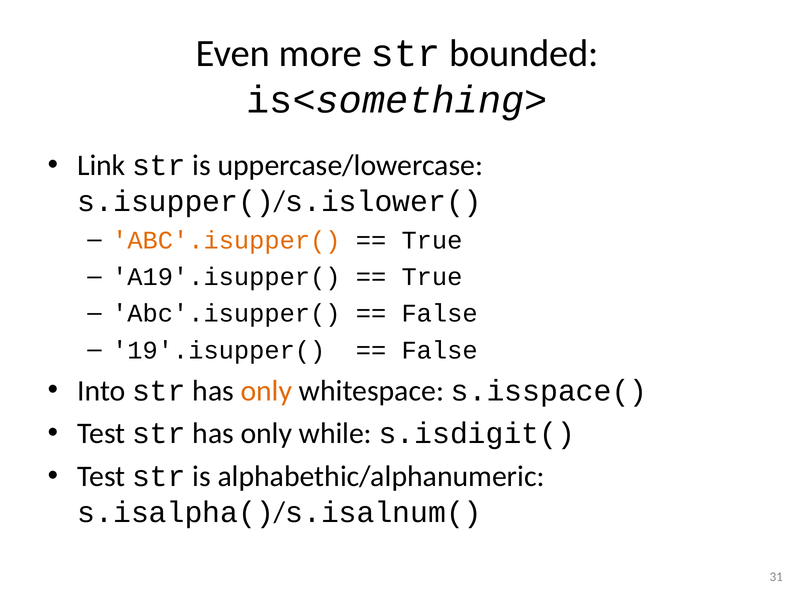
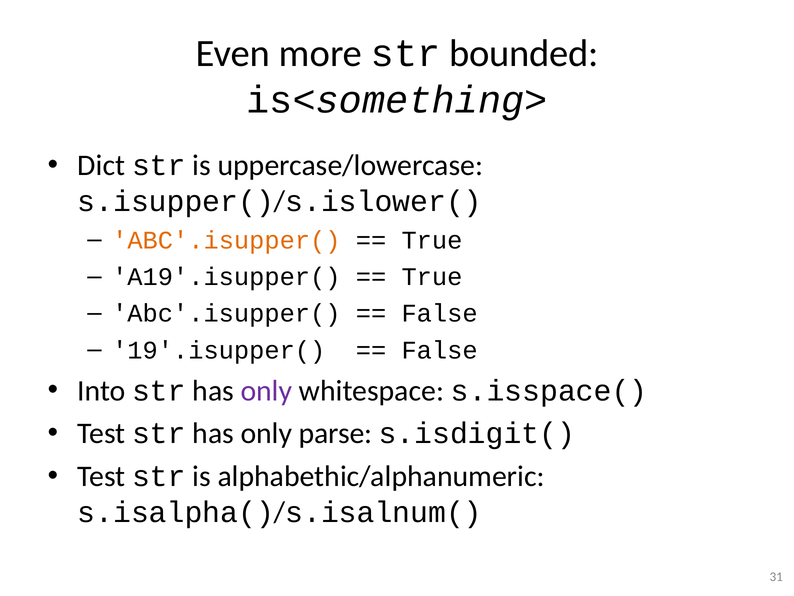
Link: Link -> Dict (101, 165)
only colour: orange -> purple (266, 390)
while: while -> parse (335, 433)
